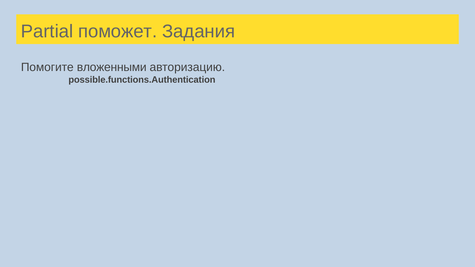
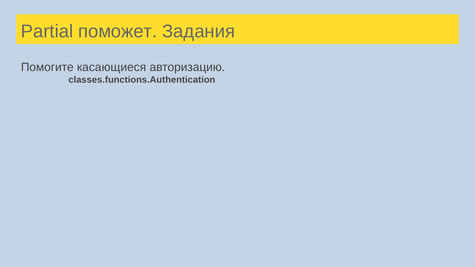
вложенными: вложенными -> касающиеся (112, 67)
possible.functions.Authentication: possible.functions.Authentication -> classes.functions.Authentication (142, 80)
